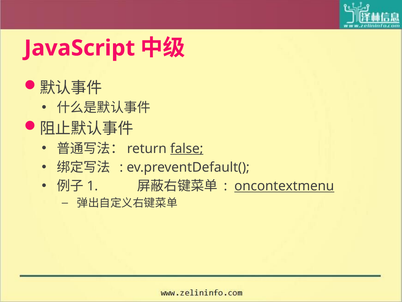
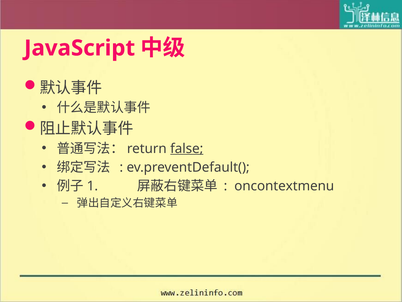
oncontextmenu underline: present -> none (284, 186)
